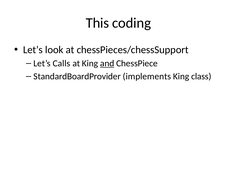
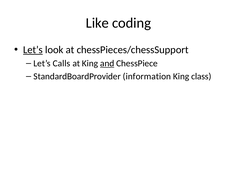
This: This -> Like (97, 23)
Let’s underline: none -> present (33, 50)
implements: implements -> information (147, 76)
